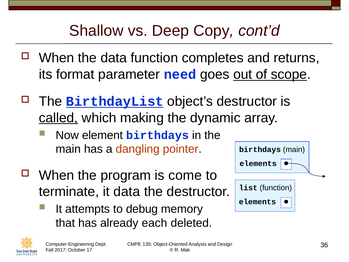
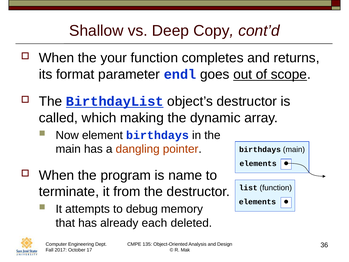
the data: data -> your (114, 58)
need: need -> endl (180, 74)
called underline: present -> none (58, 118)
come: come -> name (185, 175)
it data: data -> from (127, 191)
